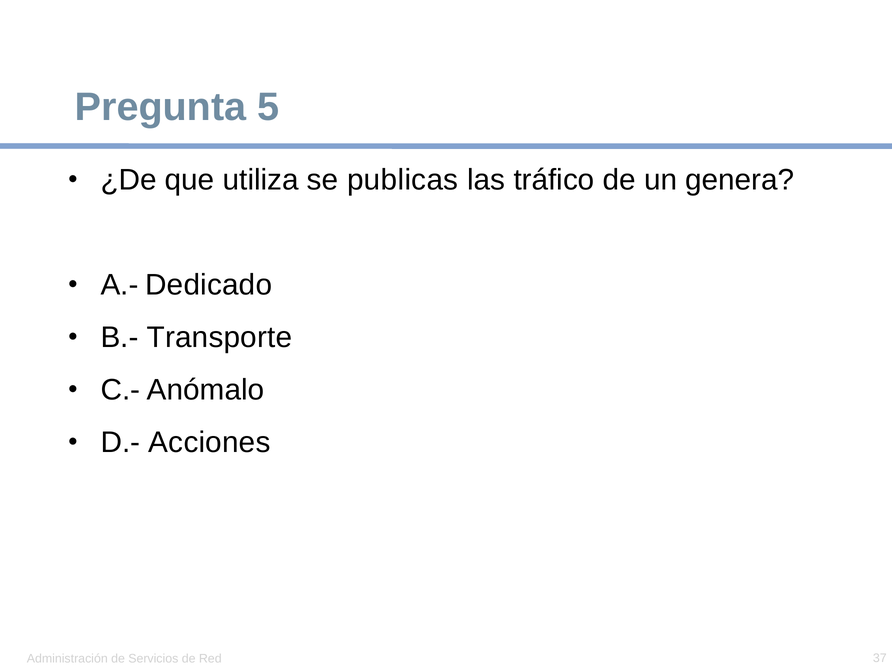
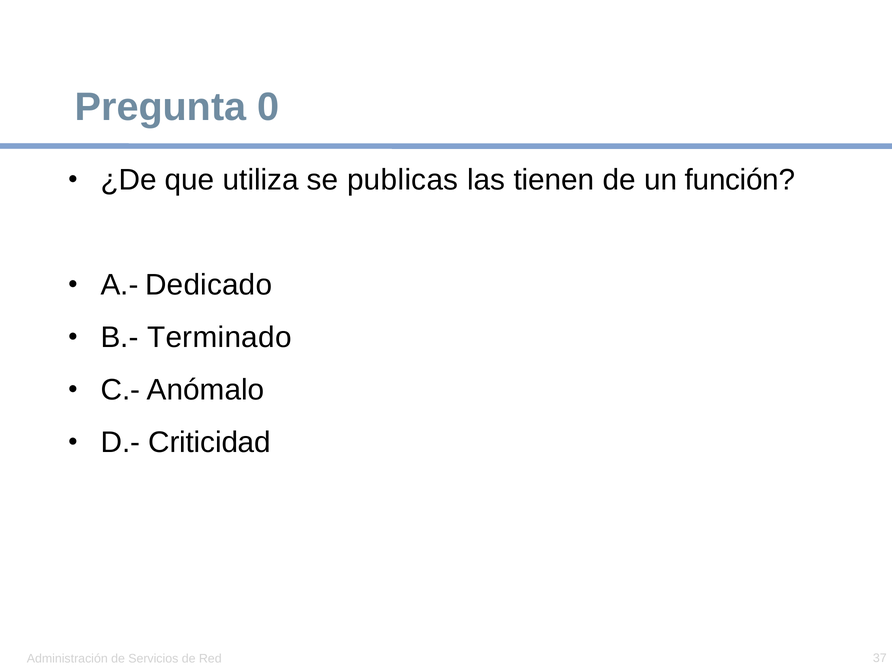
5: 5 -> 0 (268, 107)
tráfico: tráfico -> tienen (554, 180)
genera: genera -> función (740, 180)
Transporte: Transporte -> Terminado (219, 338)
Acciones: Acciones -> Criticidad (210, 443)
